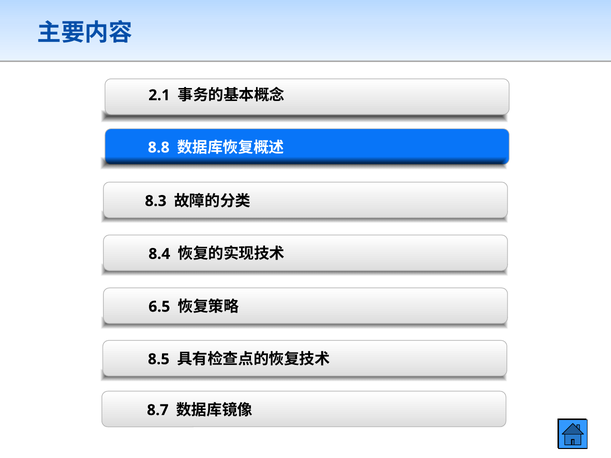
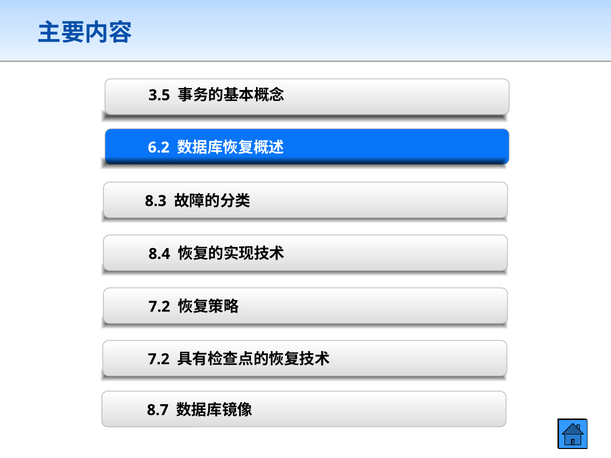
2.1: 2.1 -> 3.5 (159, 95)
8.8: 8.8 -> 6.2 (159, 148)
6.5: 6.5 -> 7.2 (159, 307)
8.5: 8.5 -> 7.2 (159, 359)
